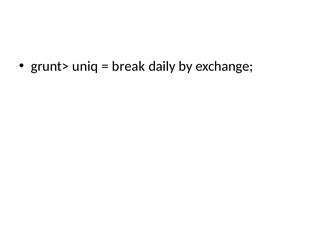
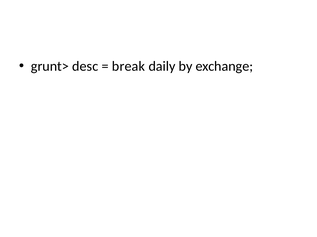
uniq: uniq -> desc (85, 67)
